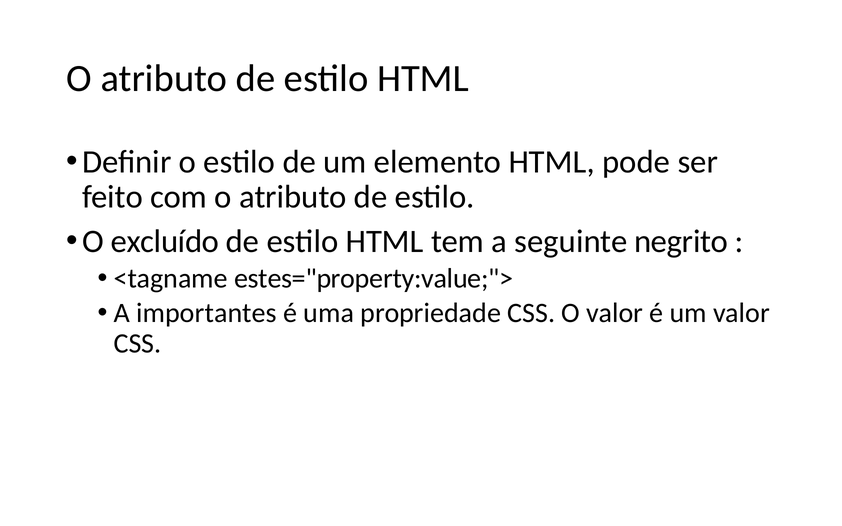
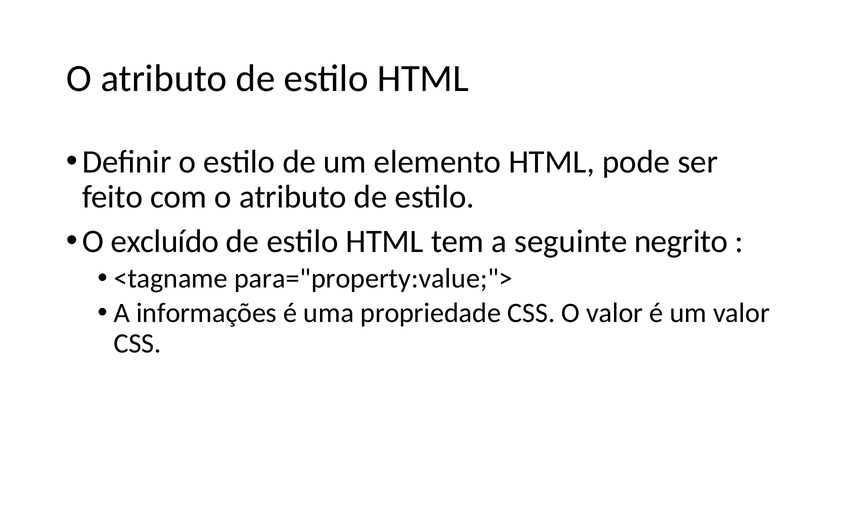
estes="property:value;">: estes="property:value;"> -> para="property:value;"> (374, 279)
importantes: importantes -> informações (207, 313)
